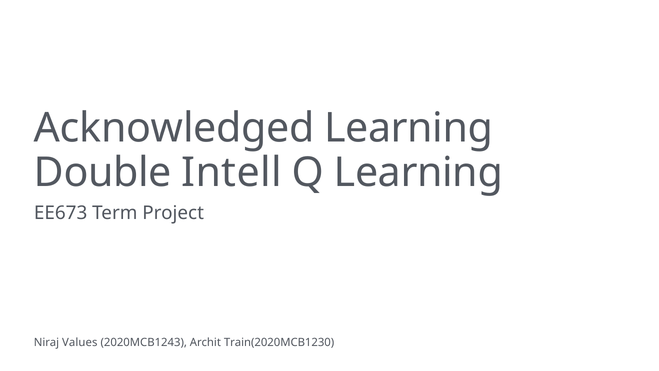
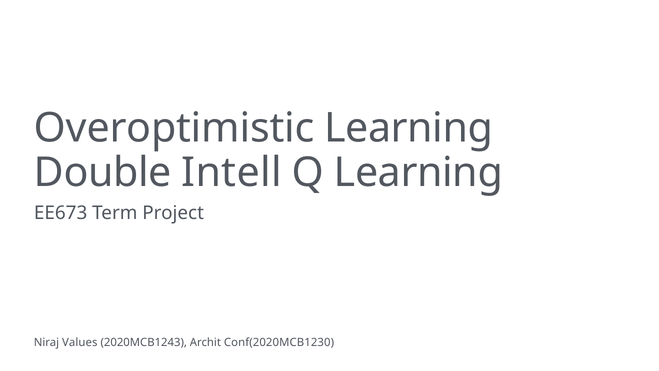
Acknowledged: Acknowledged -> Overoptimistic (174, 128)
Train(2020MCB1230: Train(2020MCB1230 -> Conf(2020MCB1230 (279, 342)
